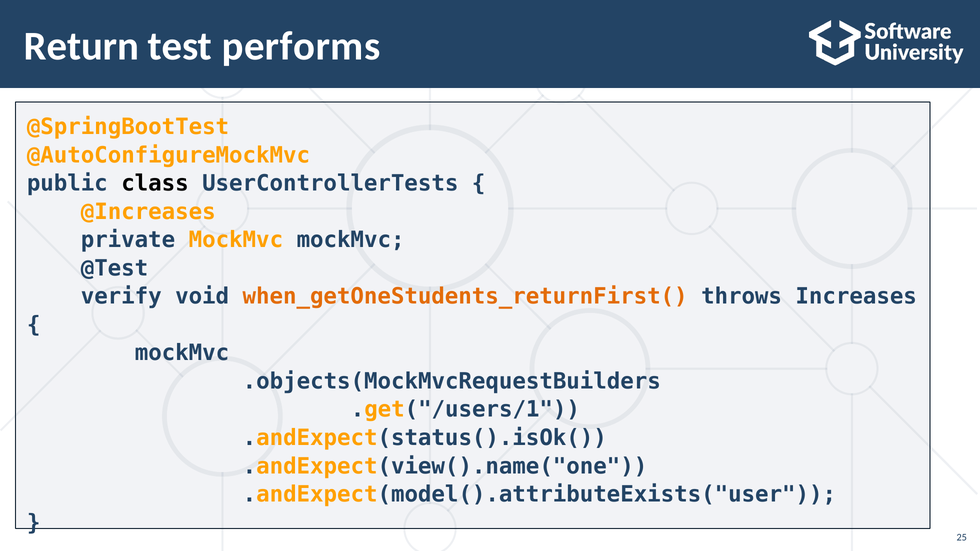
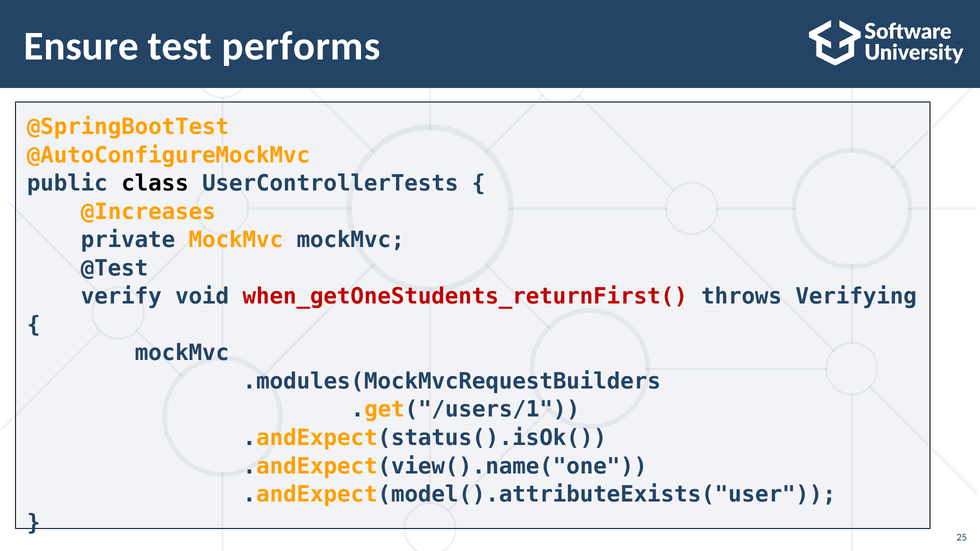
Return: Return -> Ensure (81, 46)
when_getOneStudents_returnFirst( colour: orange -> red (465, 297)
Increases: Increases -> Verifying (856, 297)
.objects(MockMvcRequestBuilders: .objects(MockMvcRequestBuilders -> .modules(MockMvcRequestBuilders (452, 381)
